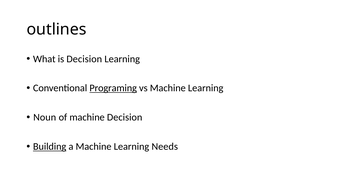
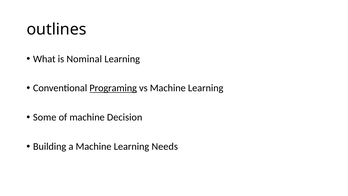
is Decision: Decision -> Nominal (84, 59)
Noun: Noun -> Some (45, 117)
Building underline: present -> none (50, 146)
